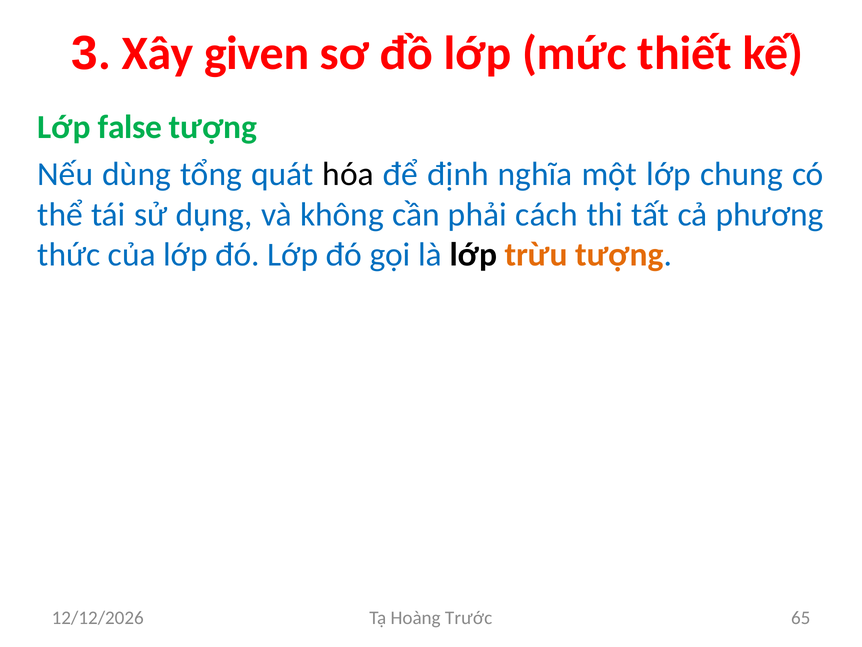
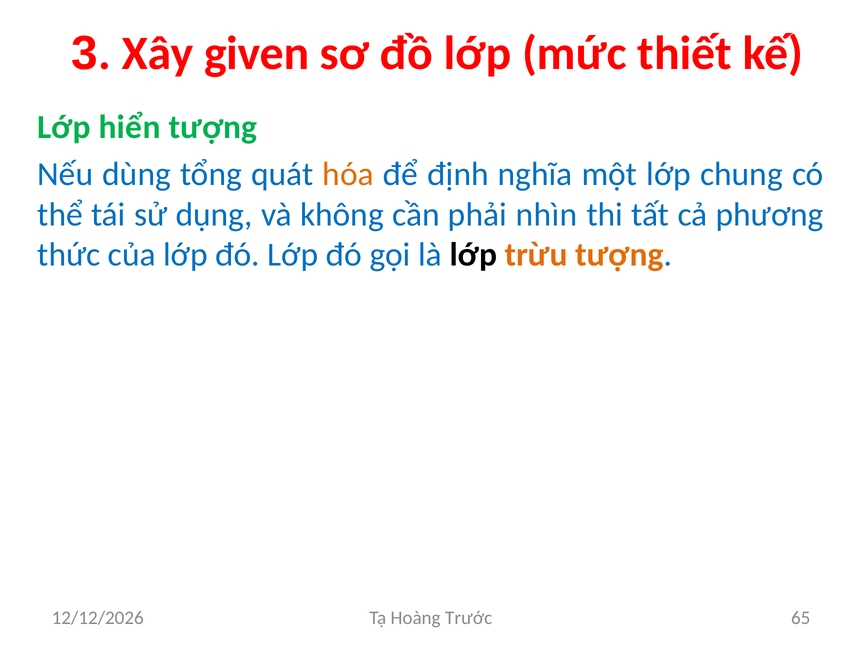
false: false -> hiển (130, 127)
hóa colour: black -> orange (348, 174)
cách: cách -> nhìn (547, 214)
